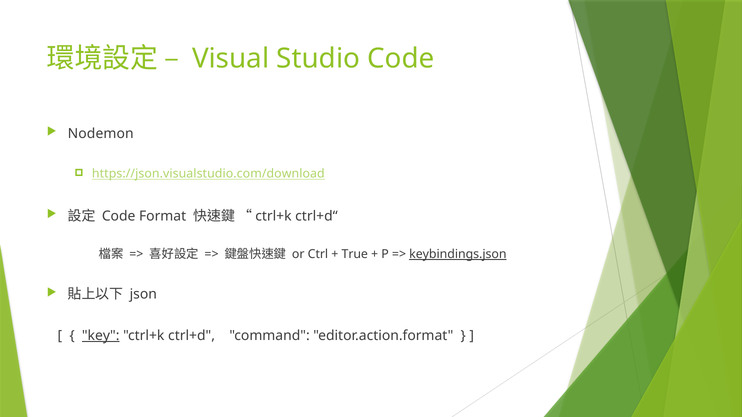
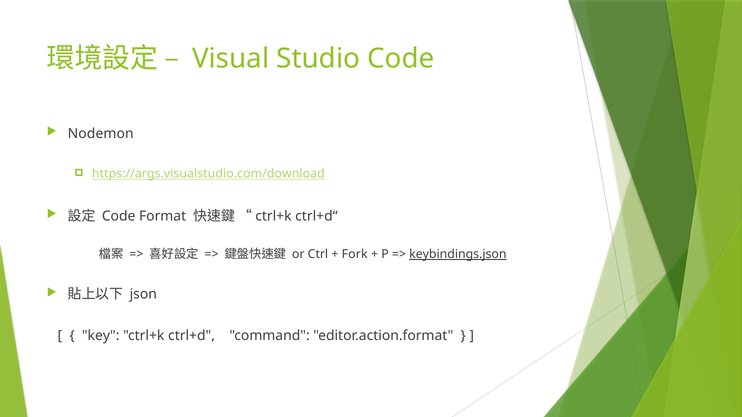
https://json.visualstudio.com/download: https://json.visualstudio.com/download -> https://args.visualstudio.com/download (208, 174)
True: True -> Fork (355, 254)
key underline: present -> none (101, 336)
